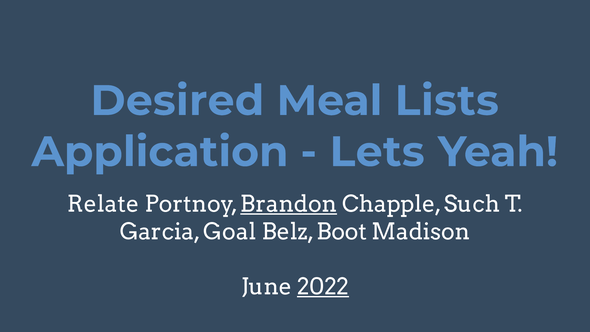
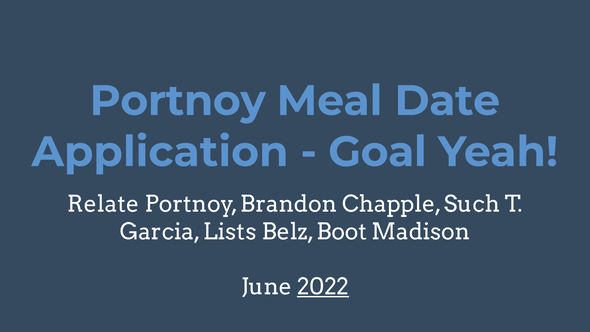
Desired: Desired -> Portnoy (178, 101)
Lists: Lists -> Date (447, 101)
Lets: Lets -> Goal (378, 152)
Brandon underline: present -> none (289, 204)
Goal: Goal -> Lists (230, 232)
